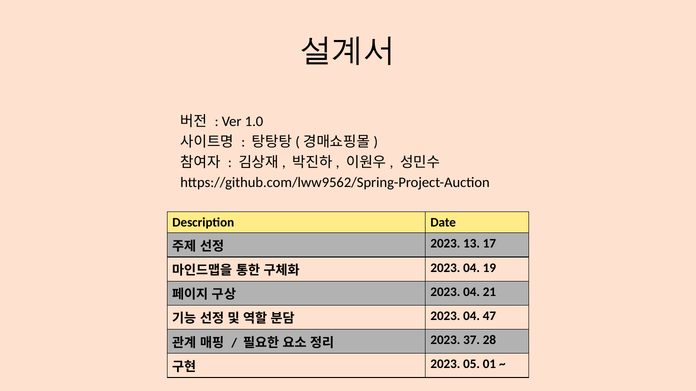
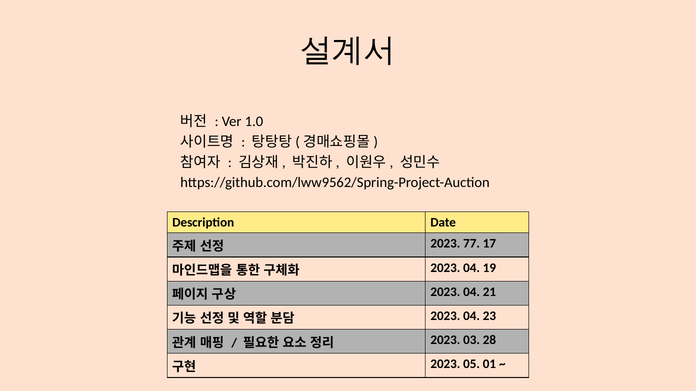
13: 13 -> 77 (472, 244)
47: 47 -> 23 (489, 316)
37: 37 -> 03 (472, 340)
